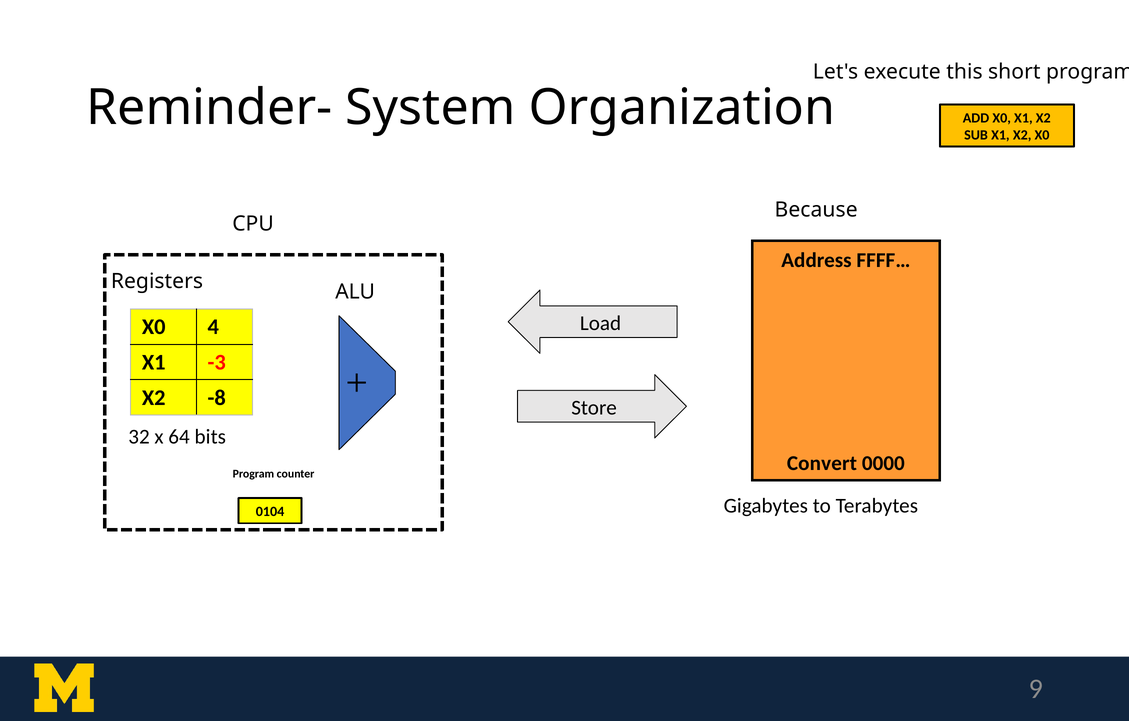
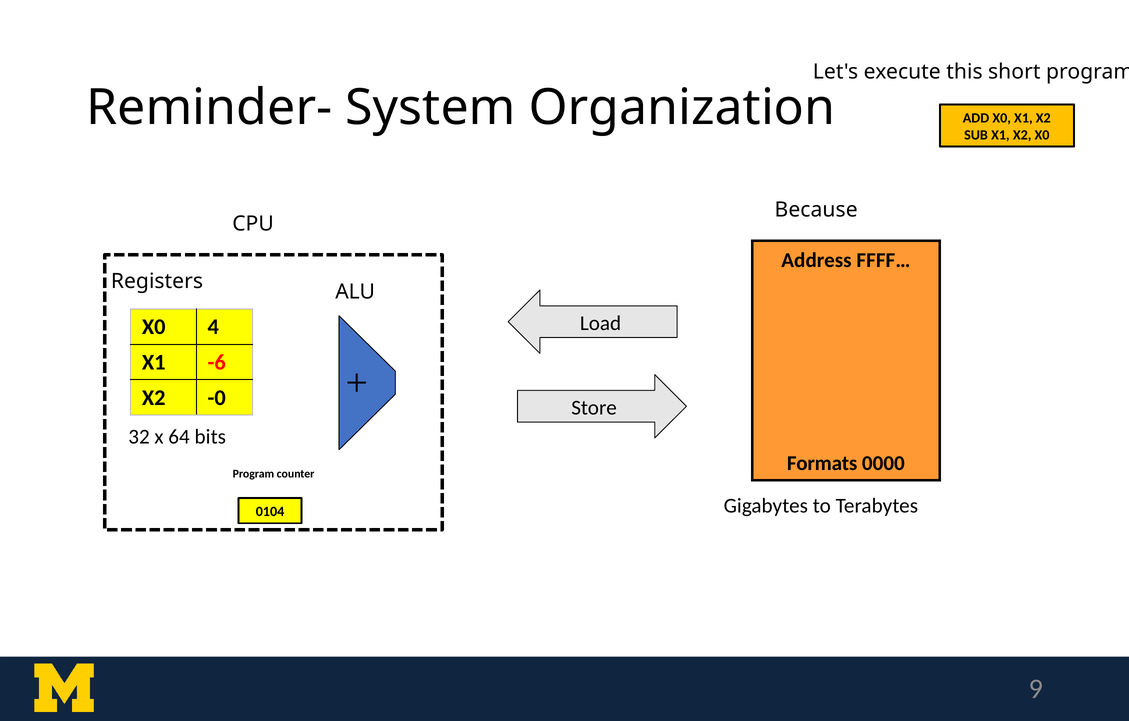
-3: -3 -> -6 (217, 363)
-8: -8 -> -0 (217, 398)
Convert: Convert -> Formats (822, 464)
